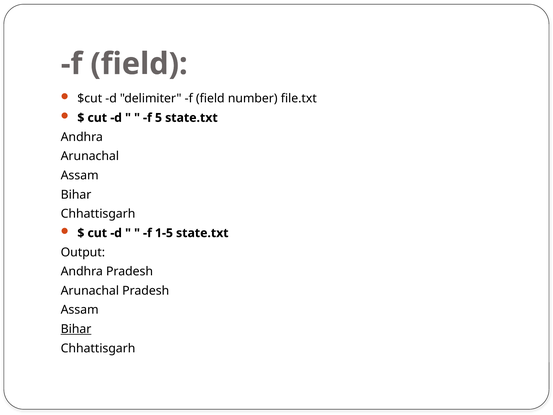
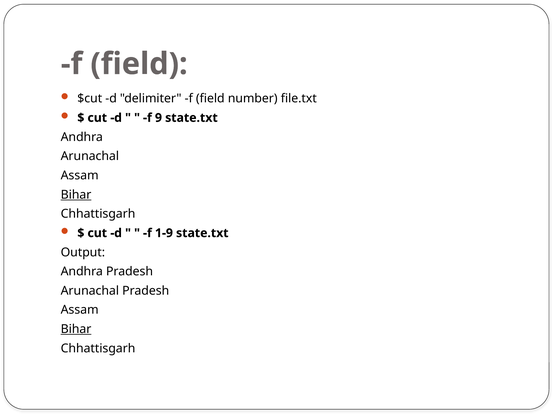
5: 5 -> 9 (158, 118)
Bihar underline: none -> present (76, 195)
1-5: 1-5 -> 1-9 (164, 233)
